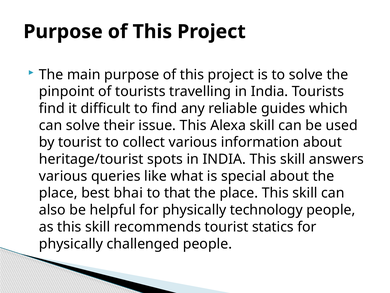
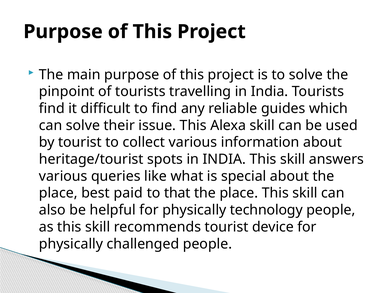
bhai: bhai -> paid (128, 193)
statics: statics -> device (273, 227)
